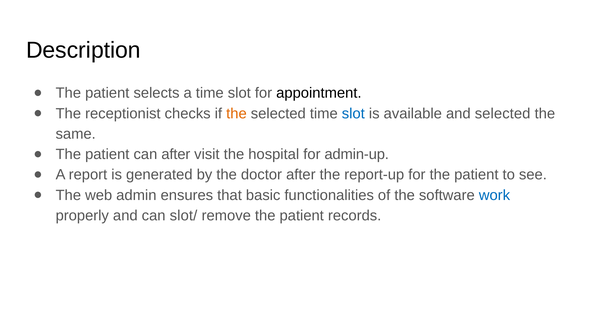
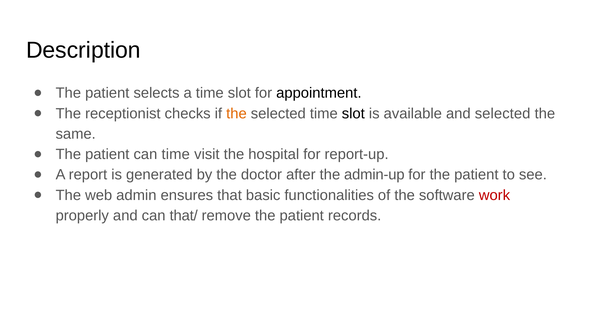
slot colour: blue -> black (353, 113)
can after: after -> time (176, 154)
admin-up: admin-up -> report-up (357, 154)
report-up: report-up -> admin-up (374, 174)
work colour: blue -> red (494, 195)
slot/: slot/ -> that/ (184, 215)
